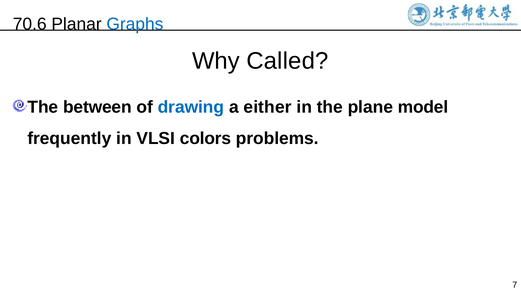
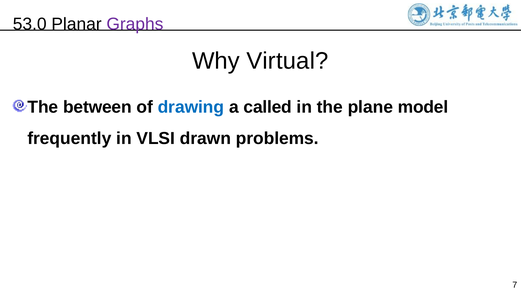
70.6: 70.6 -> 53.0 (30, 24)
Graphs colour: blue -> purple (135, 24)
Called: Called -> Virtual (287, 61)
either: either -> called (268, 107)
colors: colors -> drawn (205, 138)
